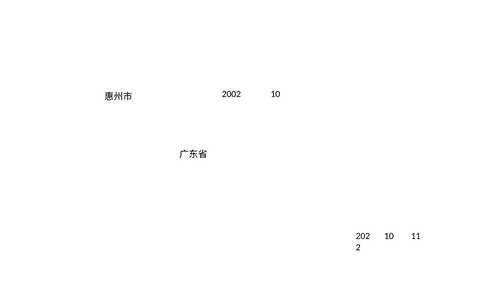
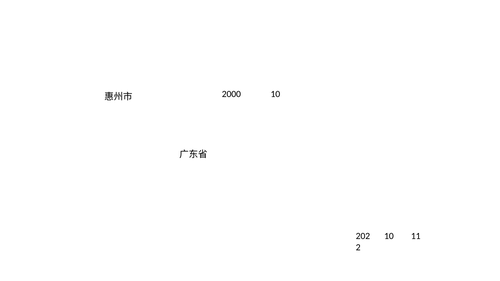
2002: 2002 -> 2000 (231, 94)
